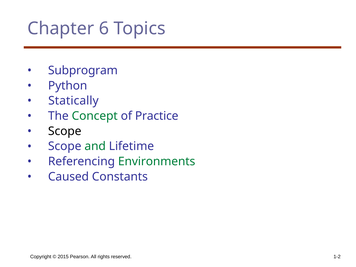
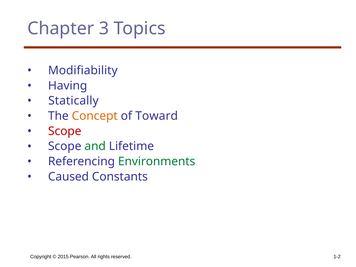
6: 6 -> 3 (104, 29)
Subprogram: Subprogram -> Modifiability (83, 70)
Python: Python -> Having (68, 86)
Concept colour: green -> orange (95, 116)
Practice: Practice -> Toward (157, 116)
Scope colour: black -> red (65, 131)
